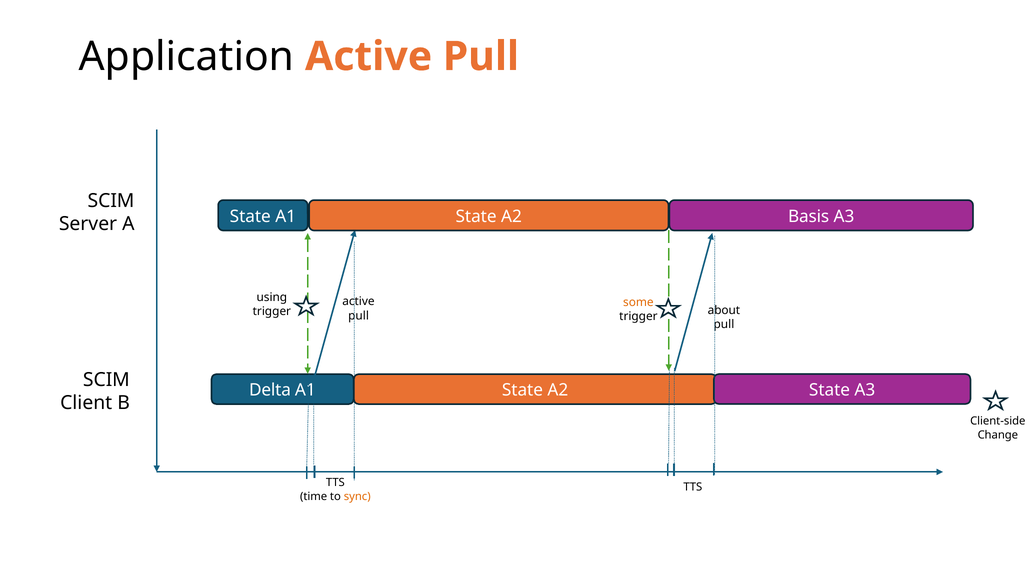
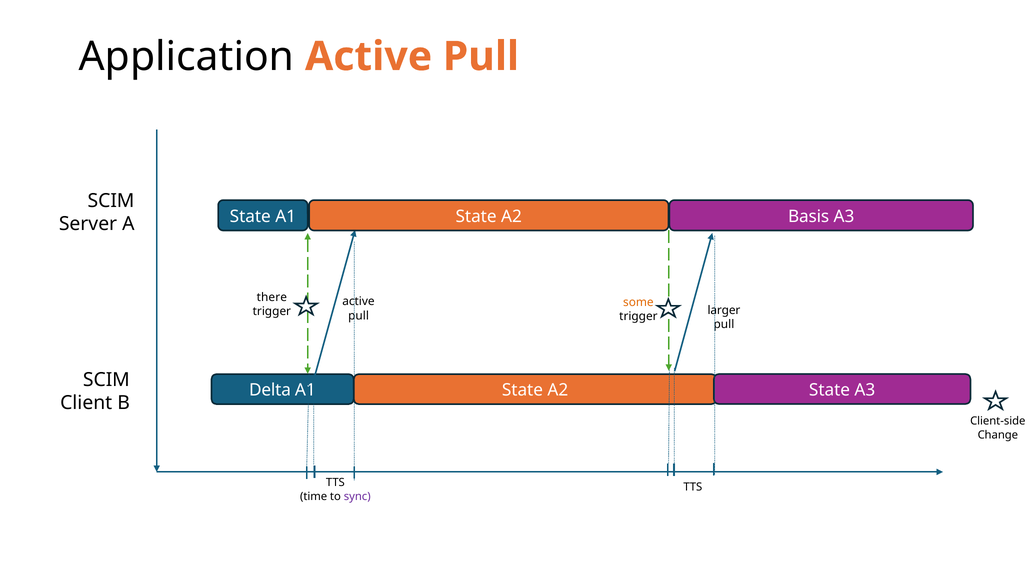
using: using -> there (272, 297)
about: about -> larger (724, 310)
sync colour: orange -> purple (357, 496)
